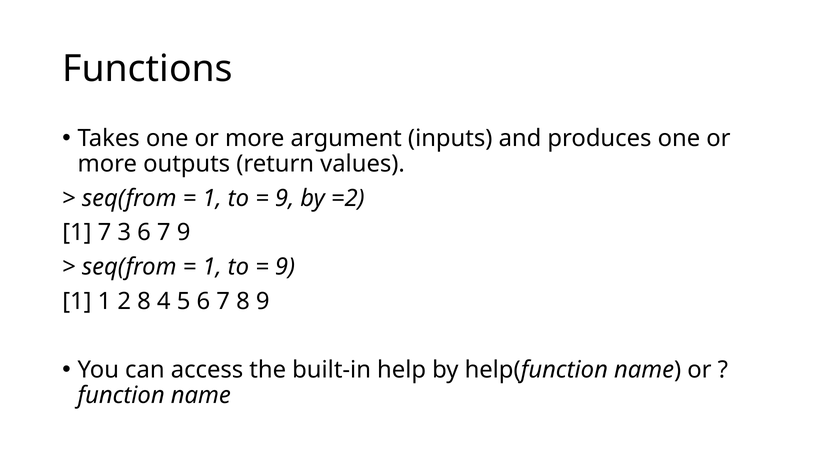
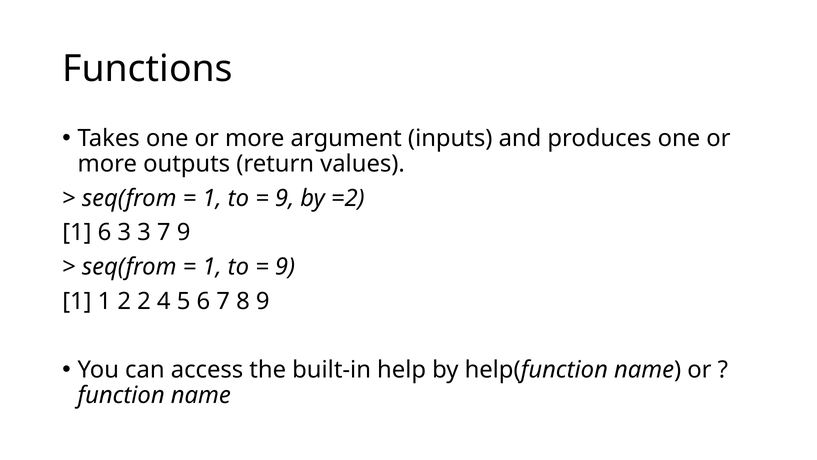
1 7: 7 -> 6 (104, 232)
3 6: 6 -> 3 (144, 232)
2 8: 8 -> 2 (144, 301)
